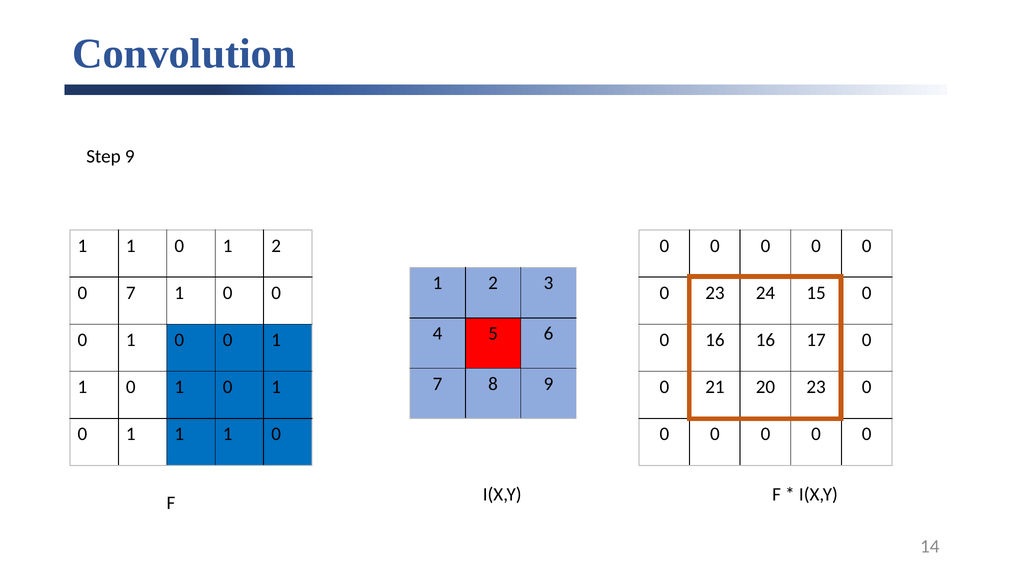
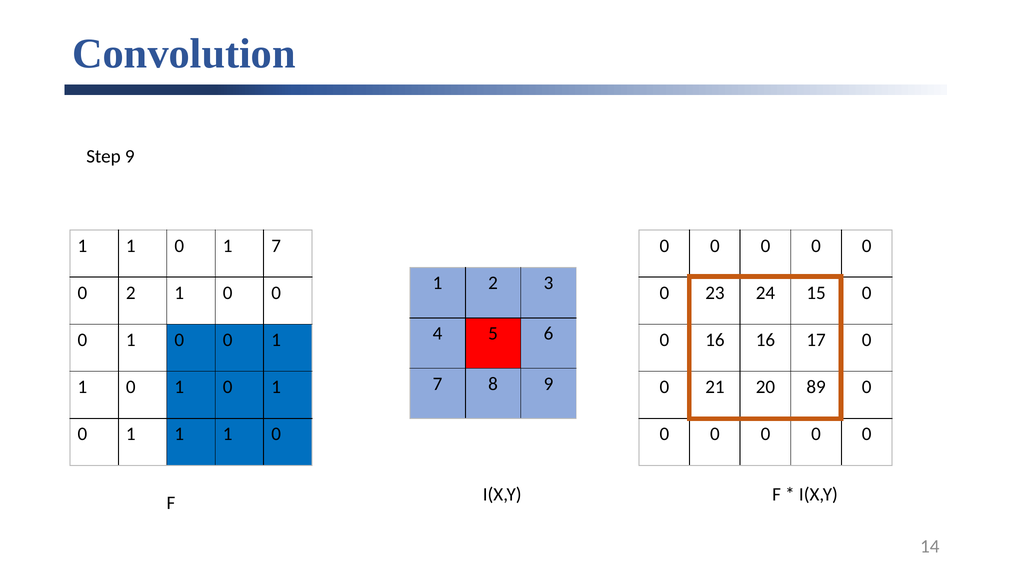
0 1 2: 2 -> 7 (276, 246)
0 7: 7 -> 2 (131, 293)
20 23: 23 -> 89 (816, 387)
